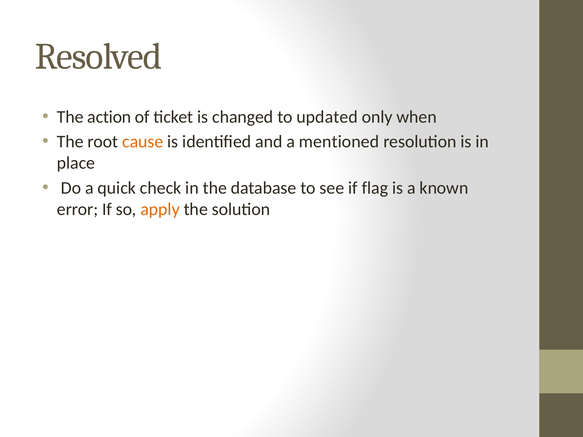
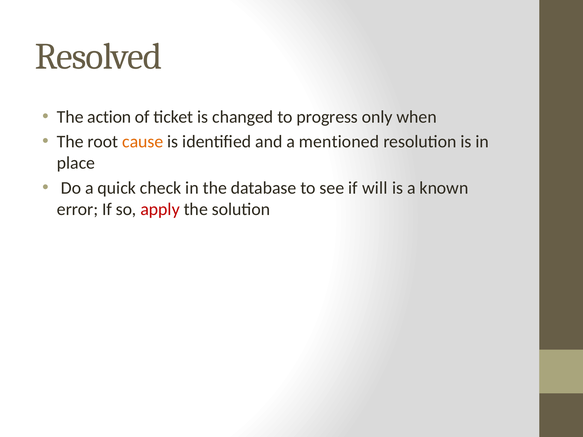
updated: updated -> progress (327, 117)
flag: flag -> will (375, 188)
apply colour: orange -> red (160, 209)
